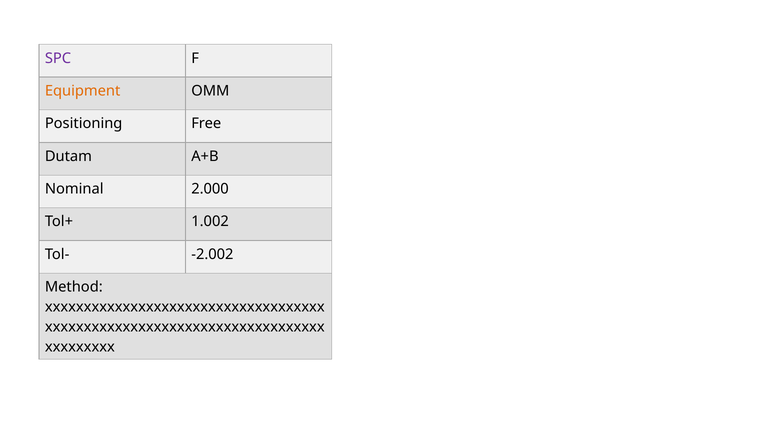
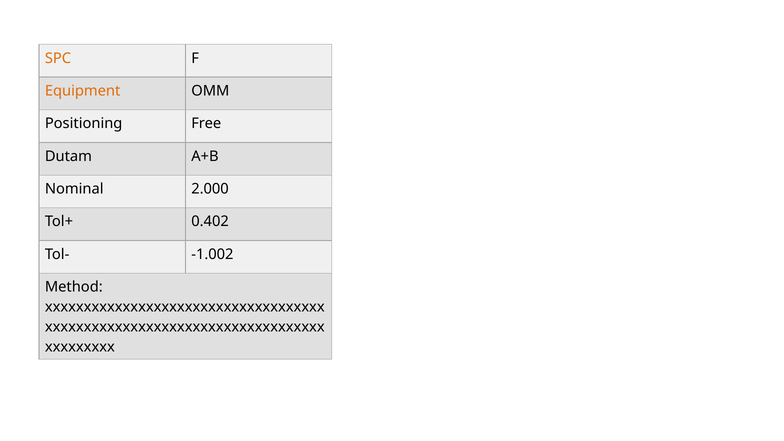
SPC colour: purple -> orange (58, 58)
1.002: 1.002 -> 0.402 (210, 222)
-2.002: -2.002 -> -1.002 (212, 254)
